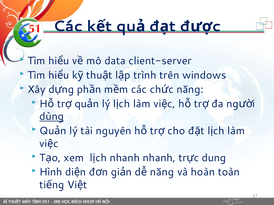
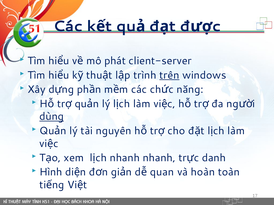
data: data -> phát (115, 61)
trên underline: none -> present (169, 75)
dung: dung -> danh (214, 158)
năng: năng -> quan (162, 173)
